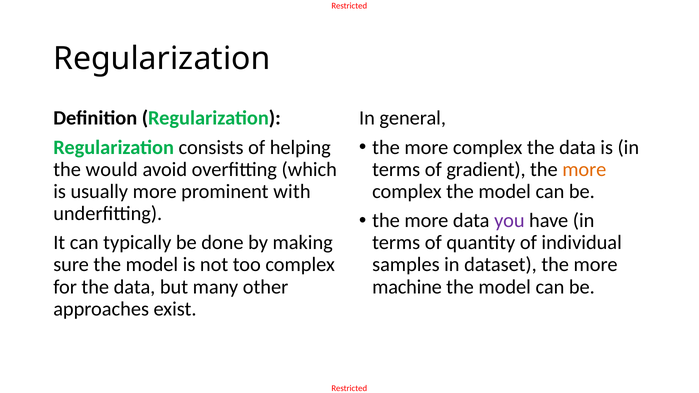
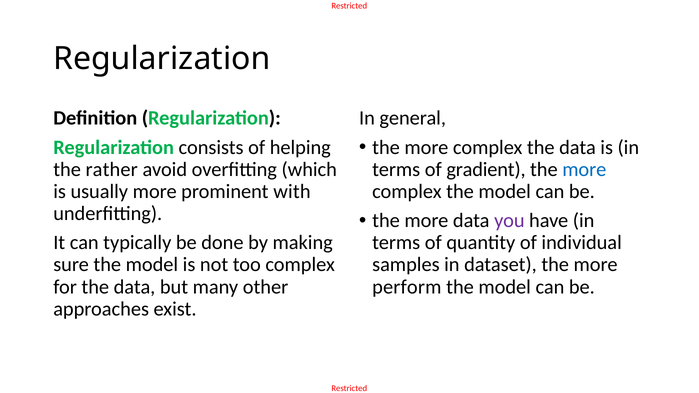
would: would -> rather (112, 170)
more colour: orange -> blue (584, 170)
machine: machine -> perform (407, 287)
